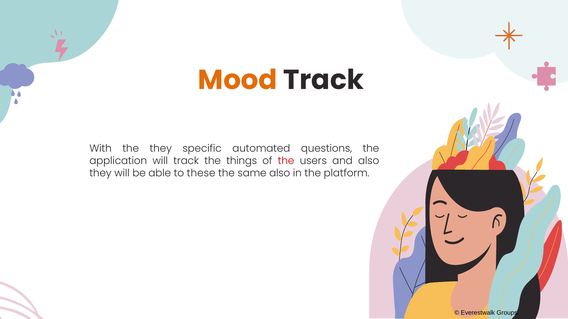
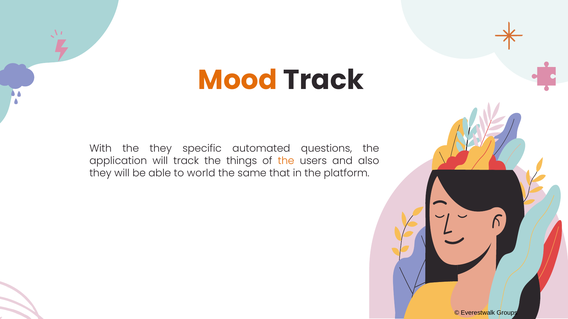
the colour: red -> orange (286, 161)
these: these -> world (201, 173)
same also: also -> that (280, 173)
